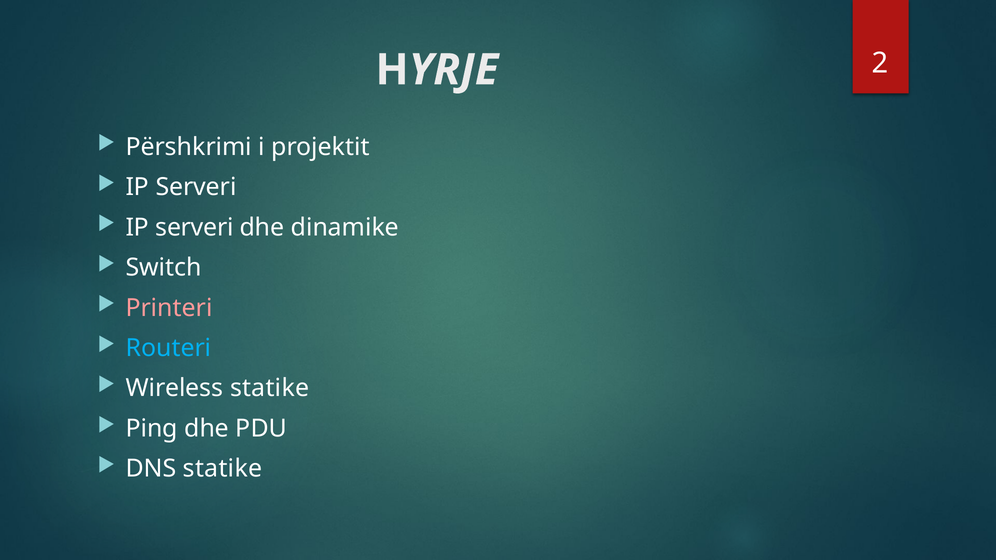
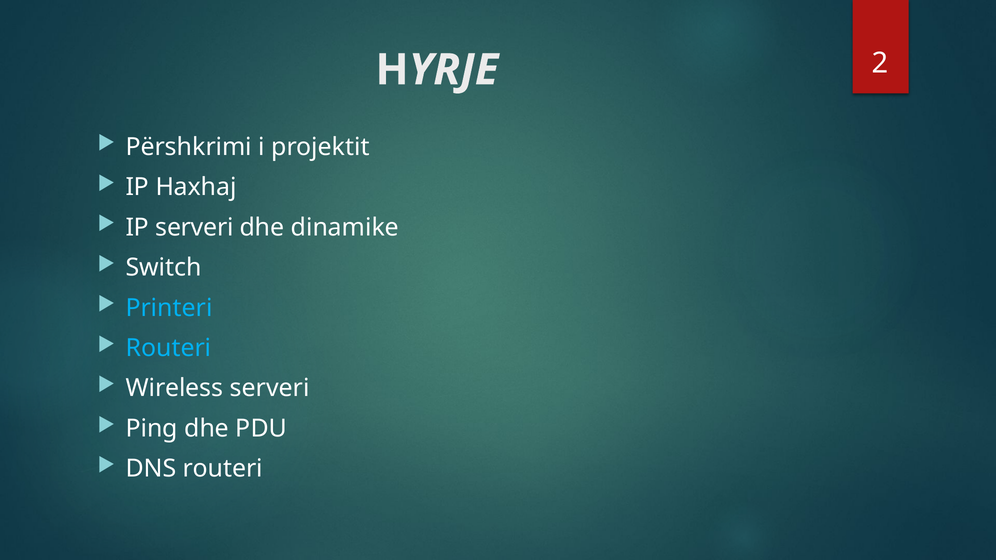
Serveri: Serveri -> Haxhaj (196, 187)
Printeri colour: pink -> light blue (169, 308)
Wireless statike: statike -> serveri (270, 388)
DNS statike: statike -> routeri (223, 469)
